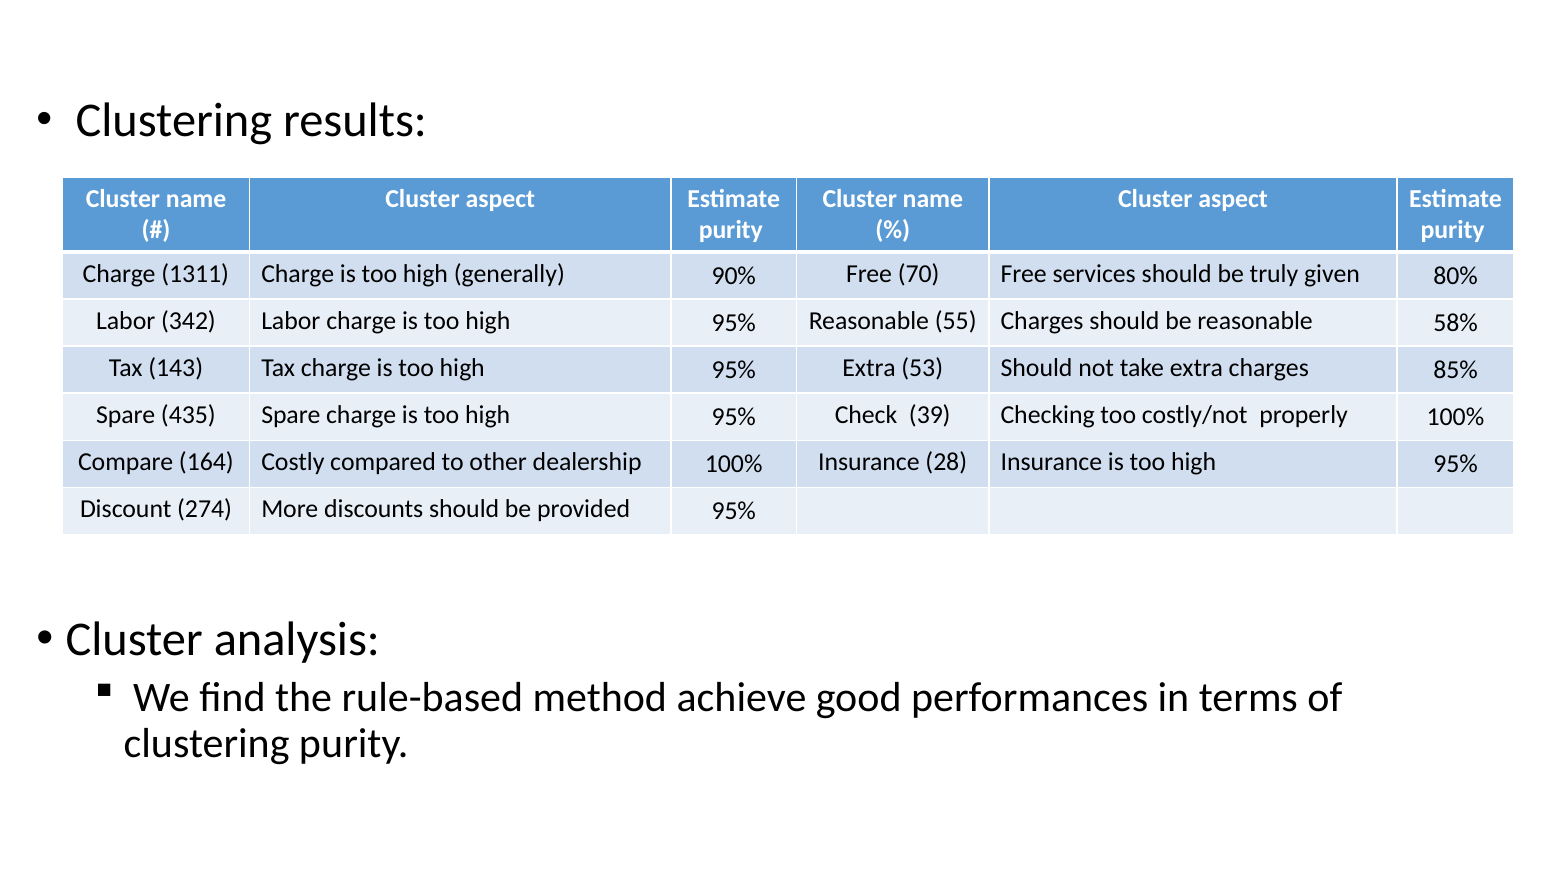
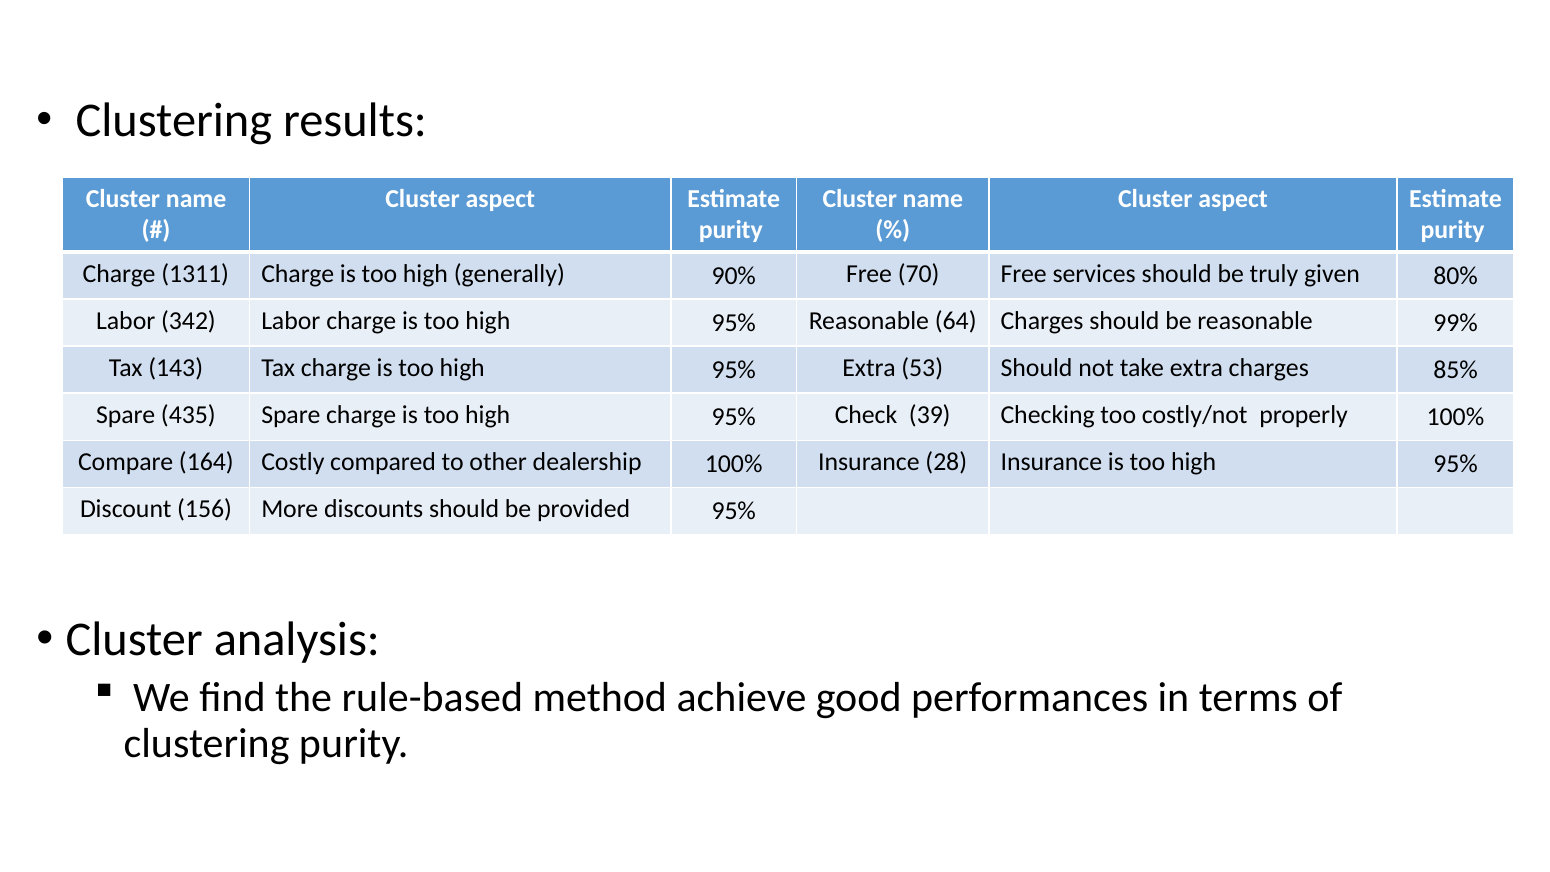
55: 55 -> 64 (956, 321)
58%: 58% -> 99% (1456, 323)
274: 274 -> 156 (205, 509)
